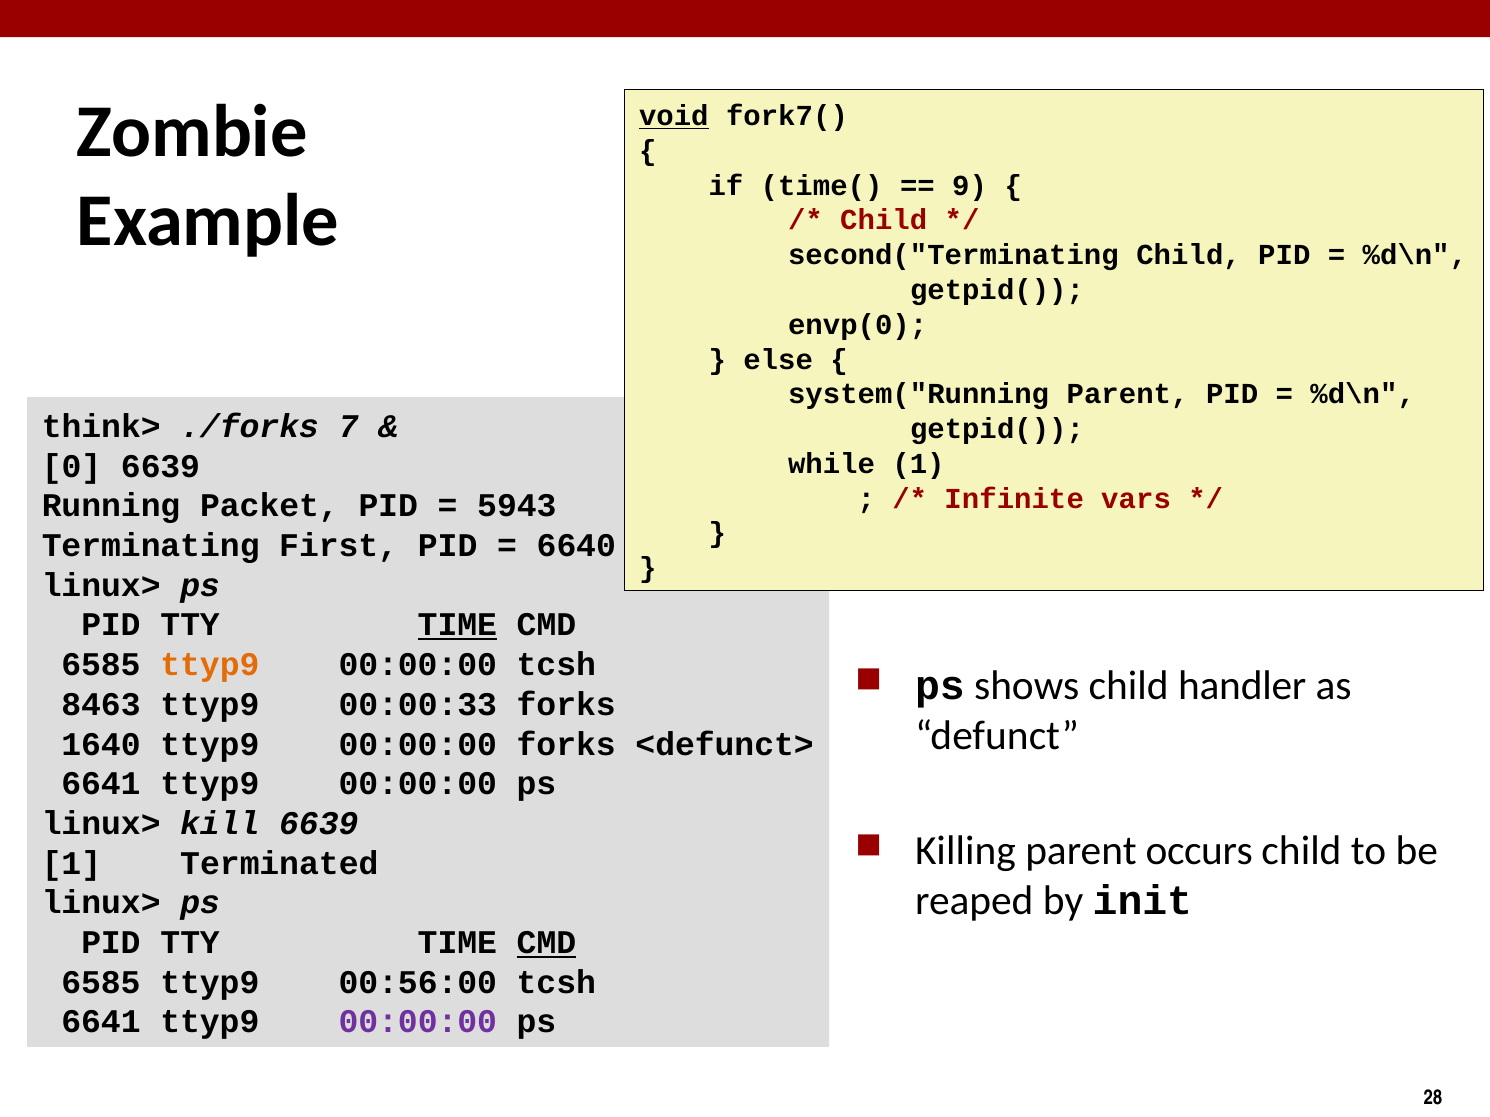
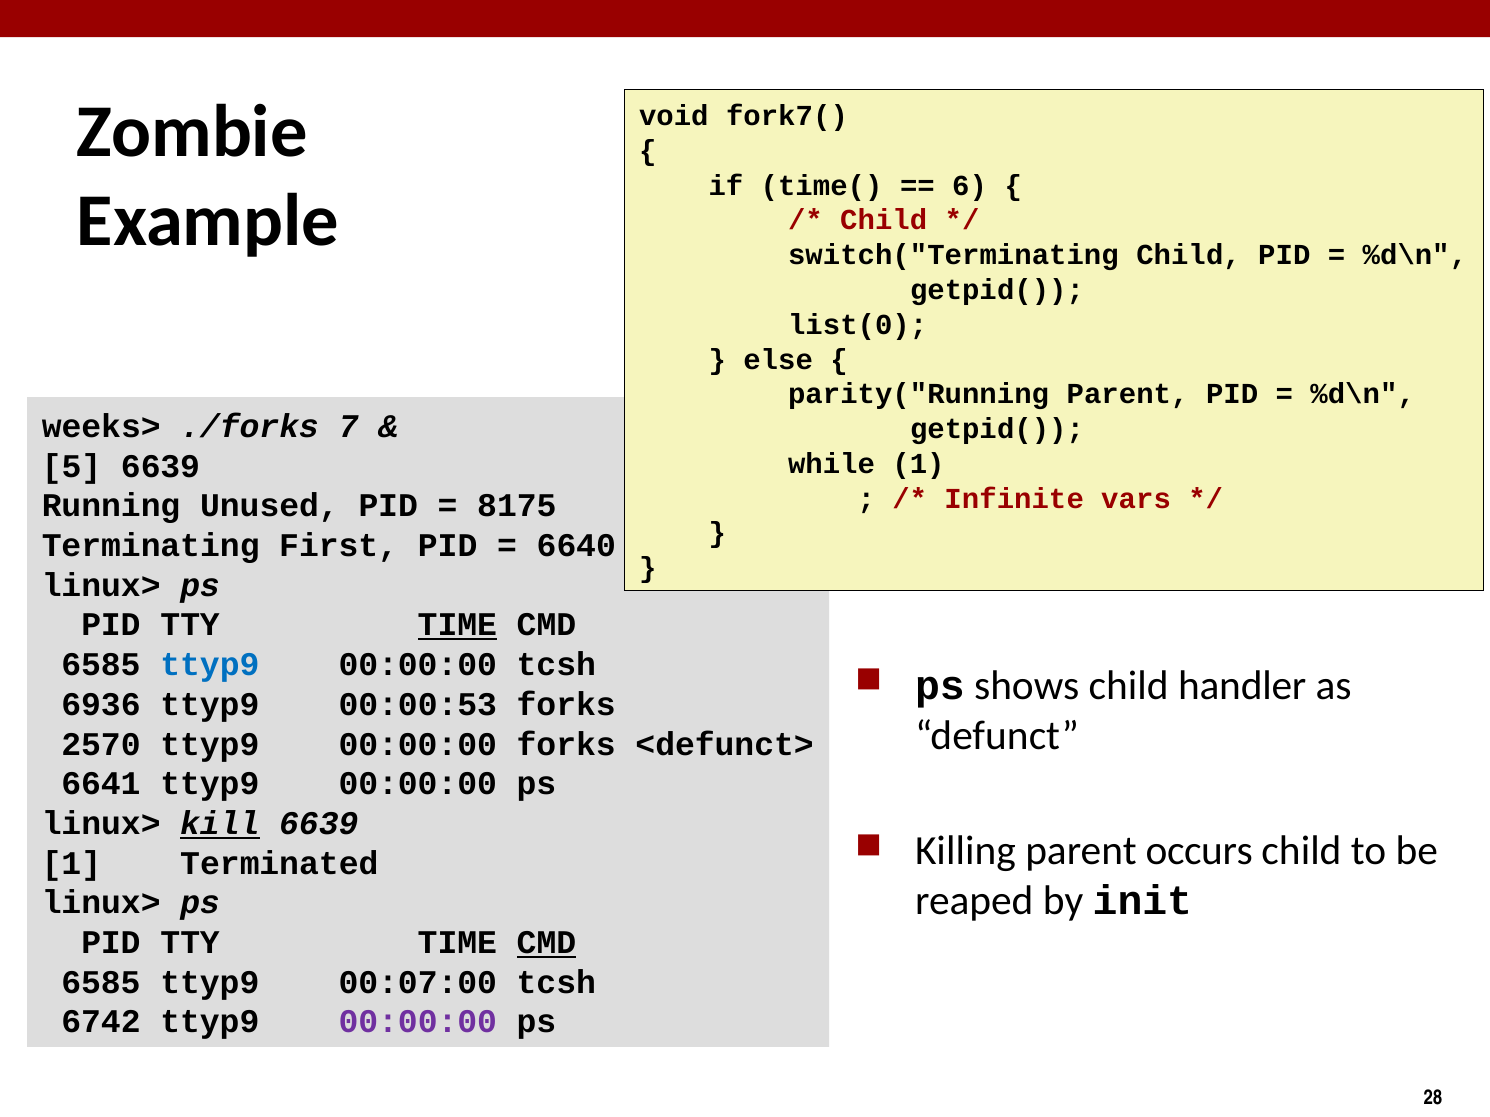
void underline: present -> none (674, 116)
9: 9 -> 6 (970, 186)
second("Terminating: second("Terminating -> switch("Terminating (953, 255)
envp(0: envp(0 -> list(0 (858, 325)
system("Running: system("Running -> parity("Running (919, 394)
think>: think> -> weeks> (101, 427)
0: 0 -> 5 (72, 466)
Packet: Packet -> Unused (269, 506)
5943: 5943 -> 8175 (517, 506)
ttyp9 colour: orange -> blue (210, 665)
8463: 8463 -> 6936 (101, 705)
00:00:33: 00:00:33 -> 00:00:53 (418, 705)
1640: 1640 -> 2570 (101, 744)
kill underline: none -> present (220, 824)
00:56:00: 00:56:00 -> 00:07:00 (418, 983)
6641: 6641 -> 6742 (101, 1022)
